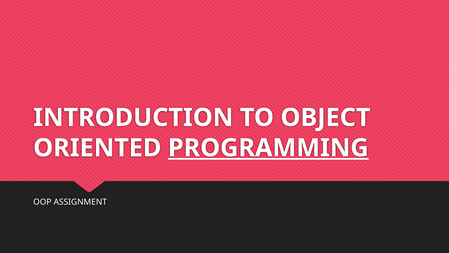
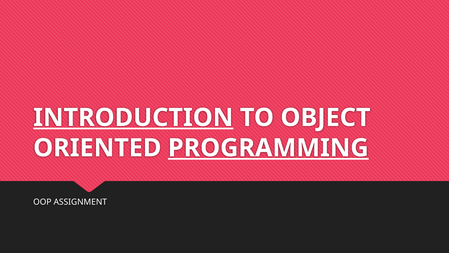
INTRODUCTION underline: none -> present (133, 117)
